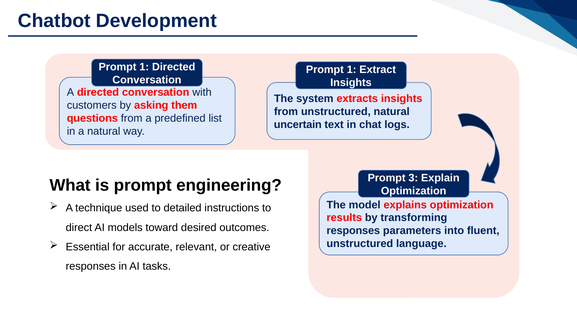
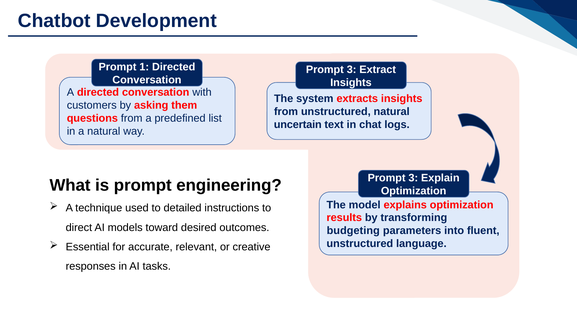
1: 1 -> 3 (352, 70)
responses: responses -> budgeting (353, 231)
